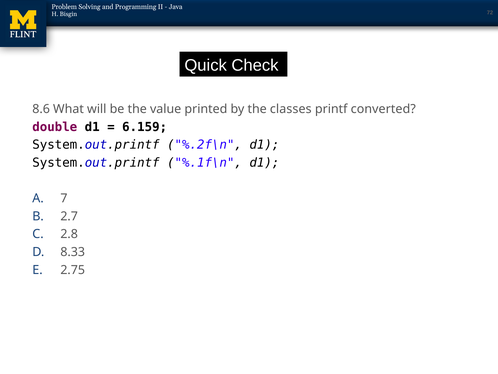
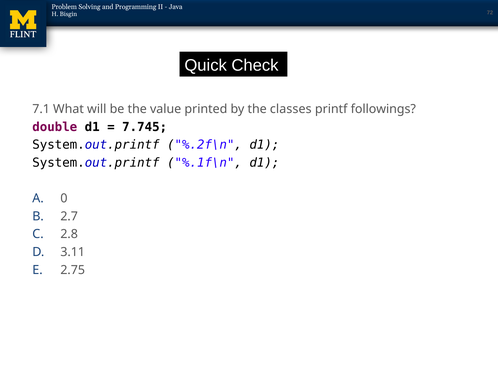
8.6: 8.6 -> 7.1 (41, 109)
converted: converted -> followings (383, 109)
6.159: 6.159 -> 7.745 (145, 127)
7: 7 -> 0 (64, 198)
8.33: 8.33 -> 3.11 (73, 252)
